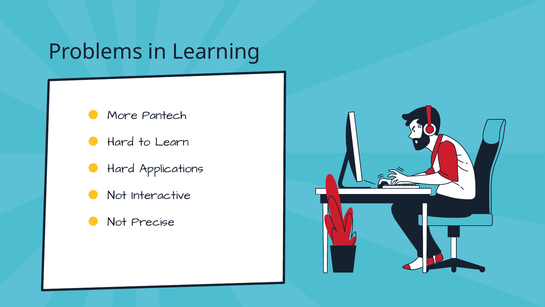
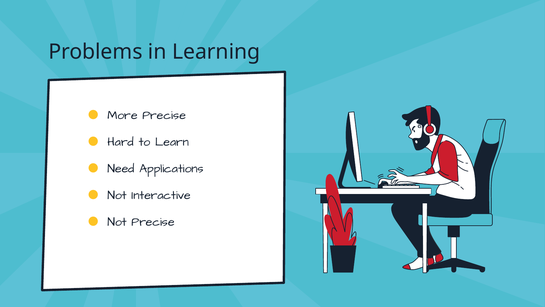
More Pantech: Pantech -> Precise (164, 115)
Hard: Hard -> Need (121, 168)
